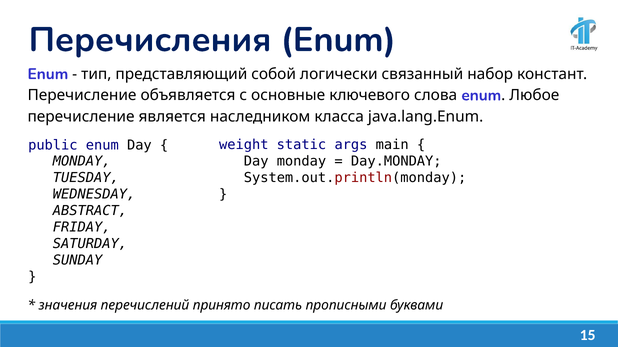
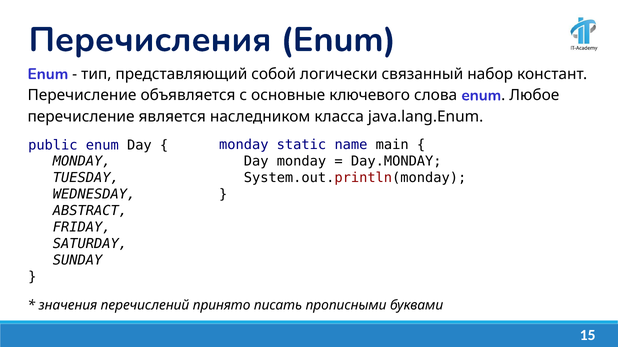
weight: weight -> monday (244, 145)
args: args -> name (351, 145)
